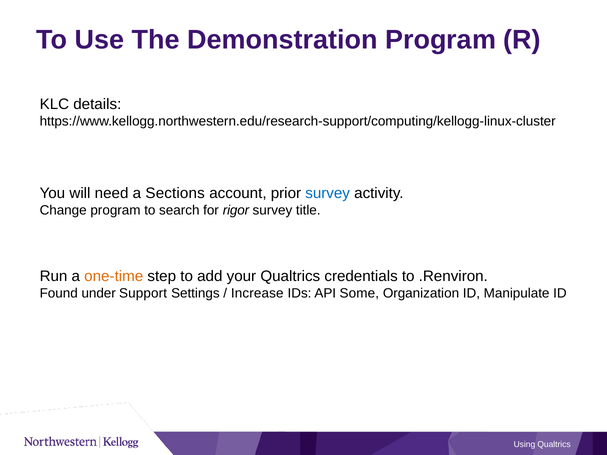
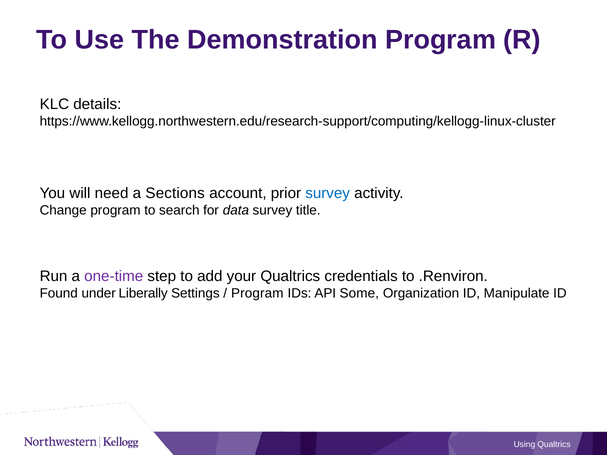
rigor: rigor -> data (236, 210)
one-time colour: orange -> purple (114, 276)
Support: Support -> Liberally (143, 293)
Increase: Increase -> Program (257, 293)
